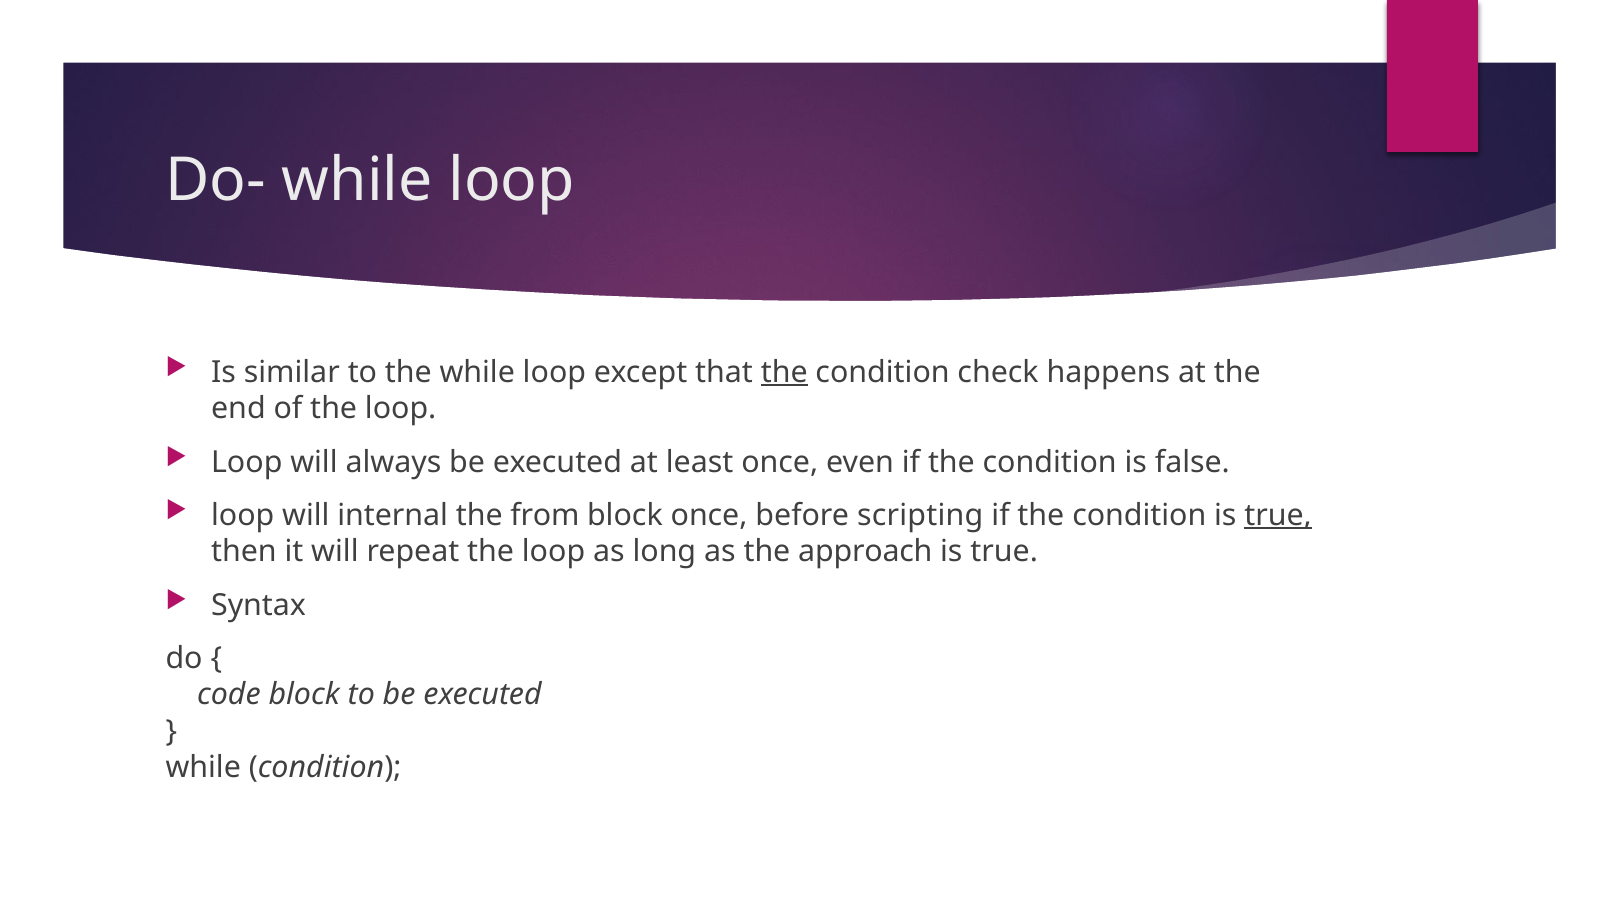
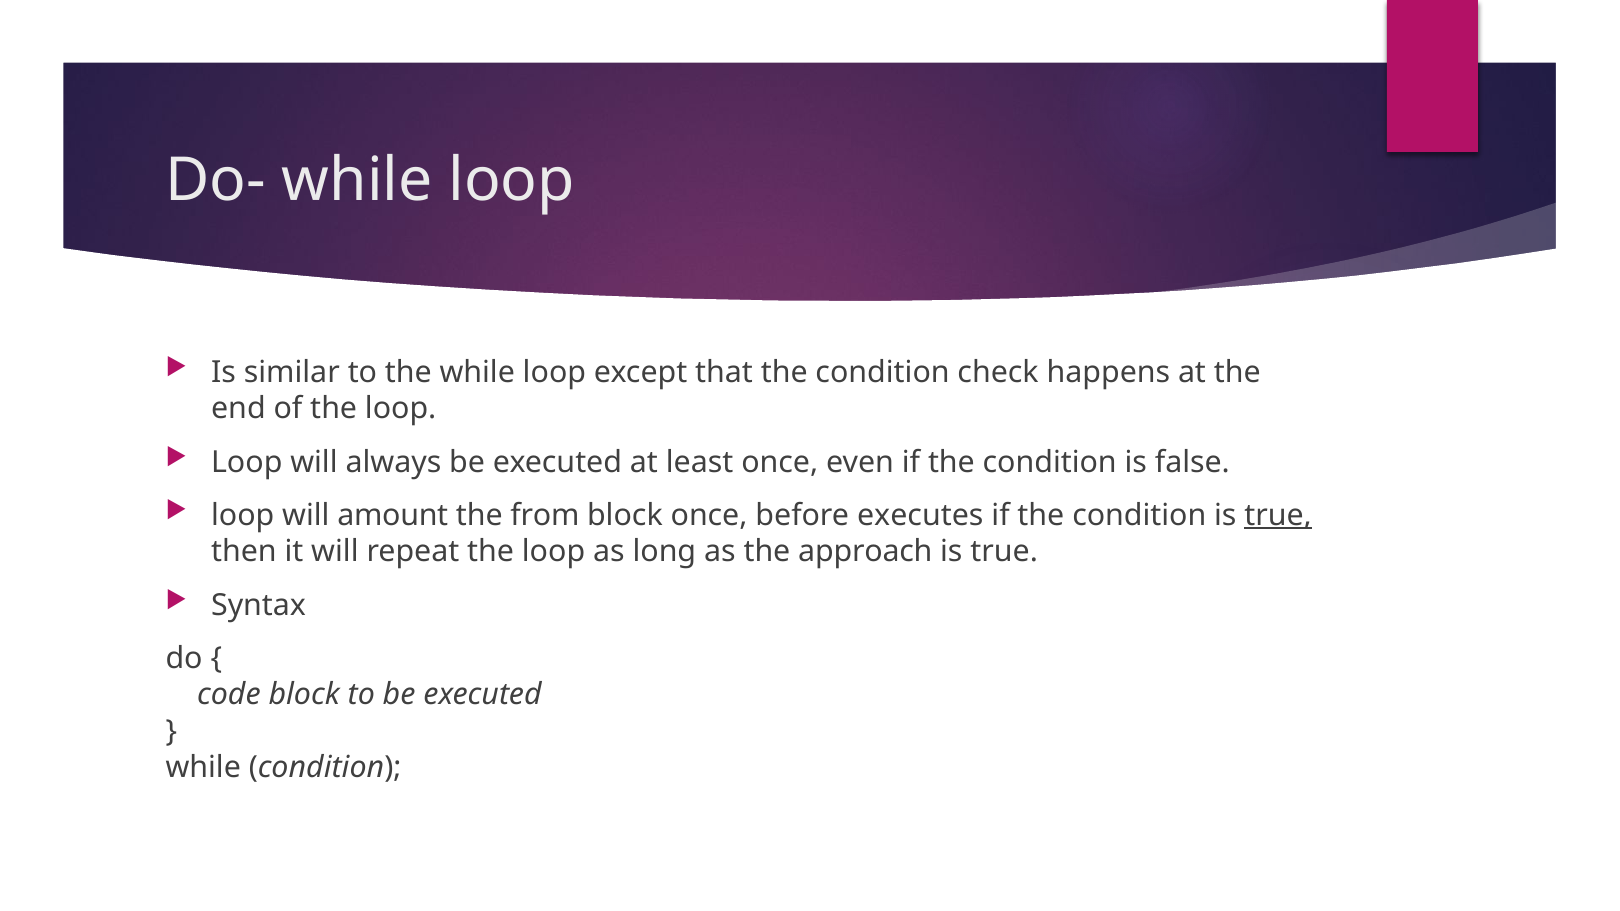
the underline: present -> none (784, 372)
internal: internal -> amount (393, 515)
scripting: scripting -> executes (920, 515)
